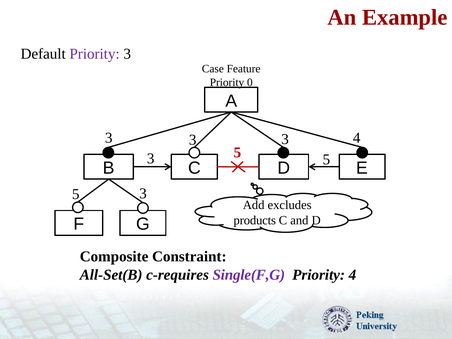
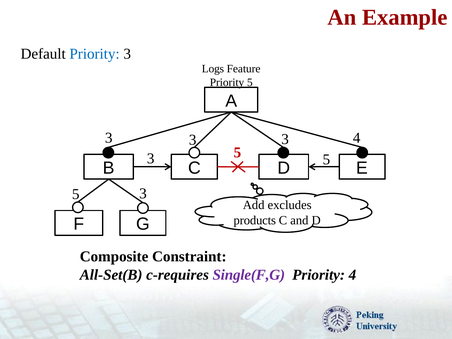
Priority colour: purple -> blue (95, 54)
Case: Case -> Logs (213, 69)
Priority 0: 0 -> 5 (250, 82)
